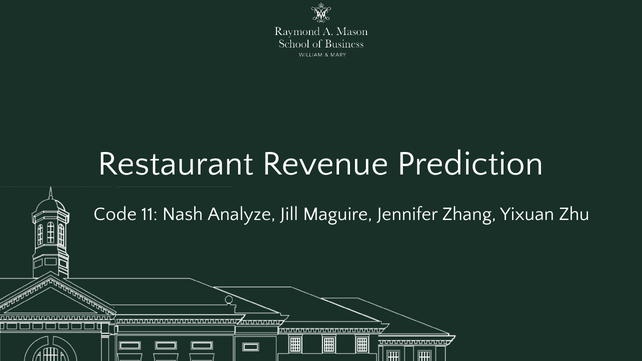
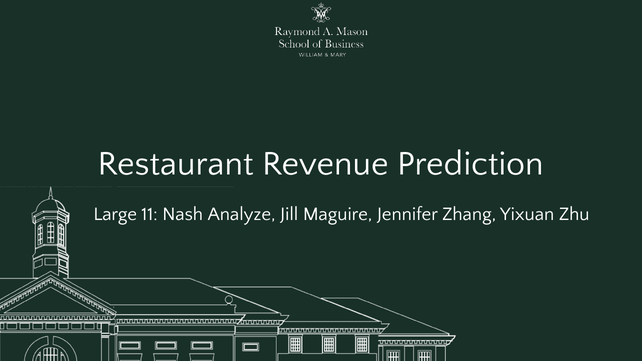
Code: Code -> Large (115, 214)
